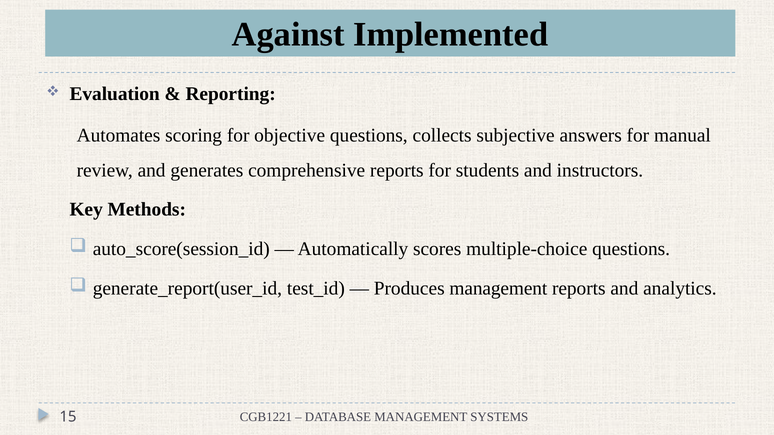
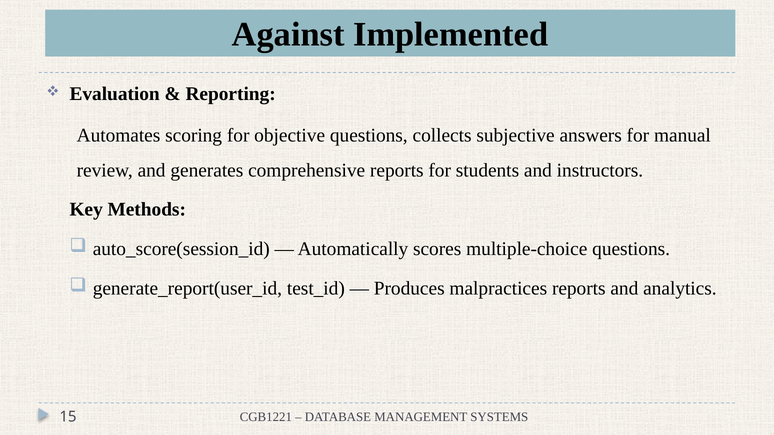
Produces management: management -> malpractices (498, 289)
